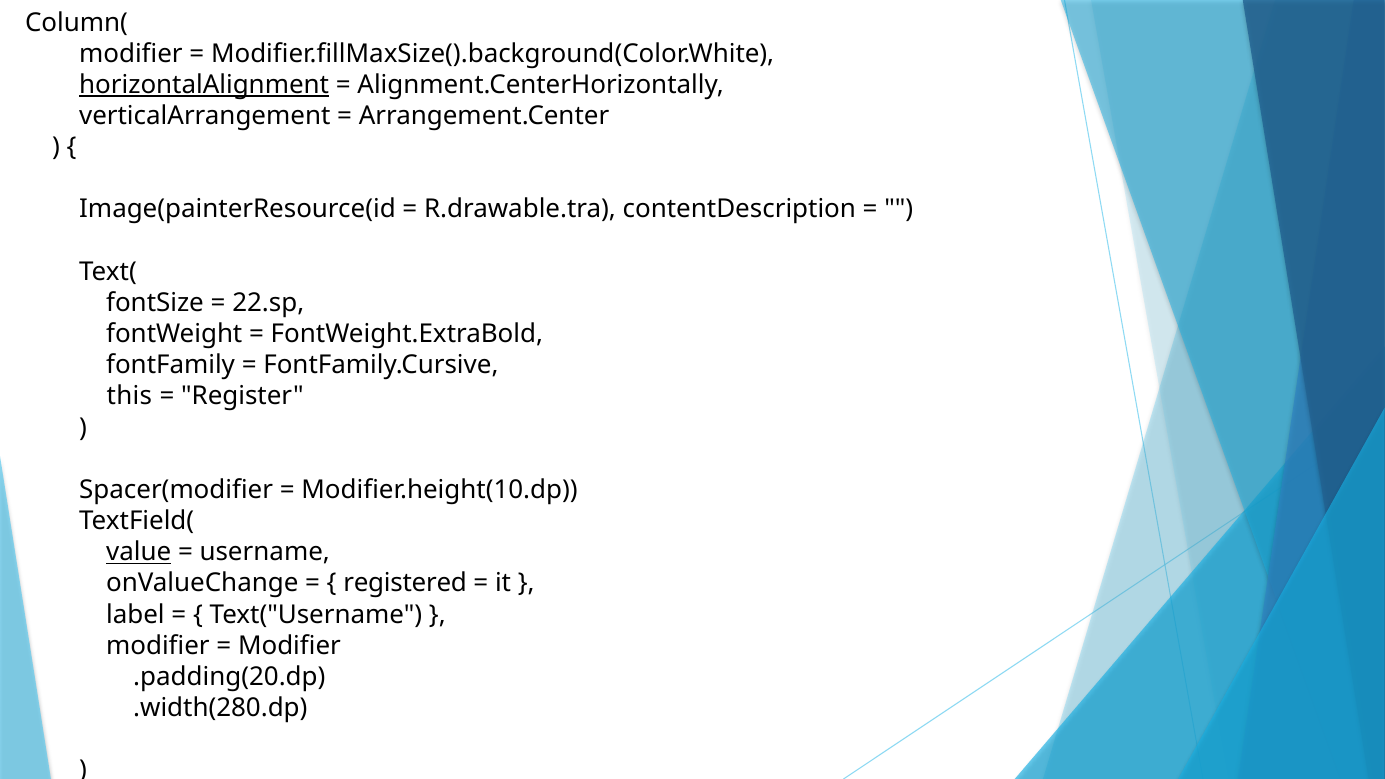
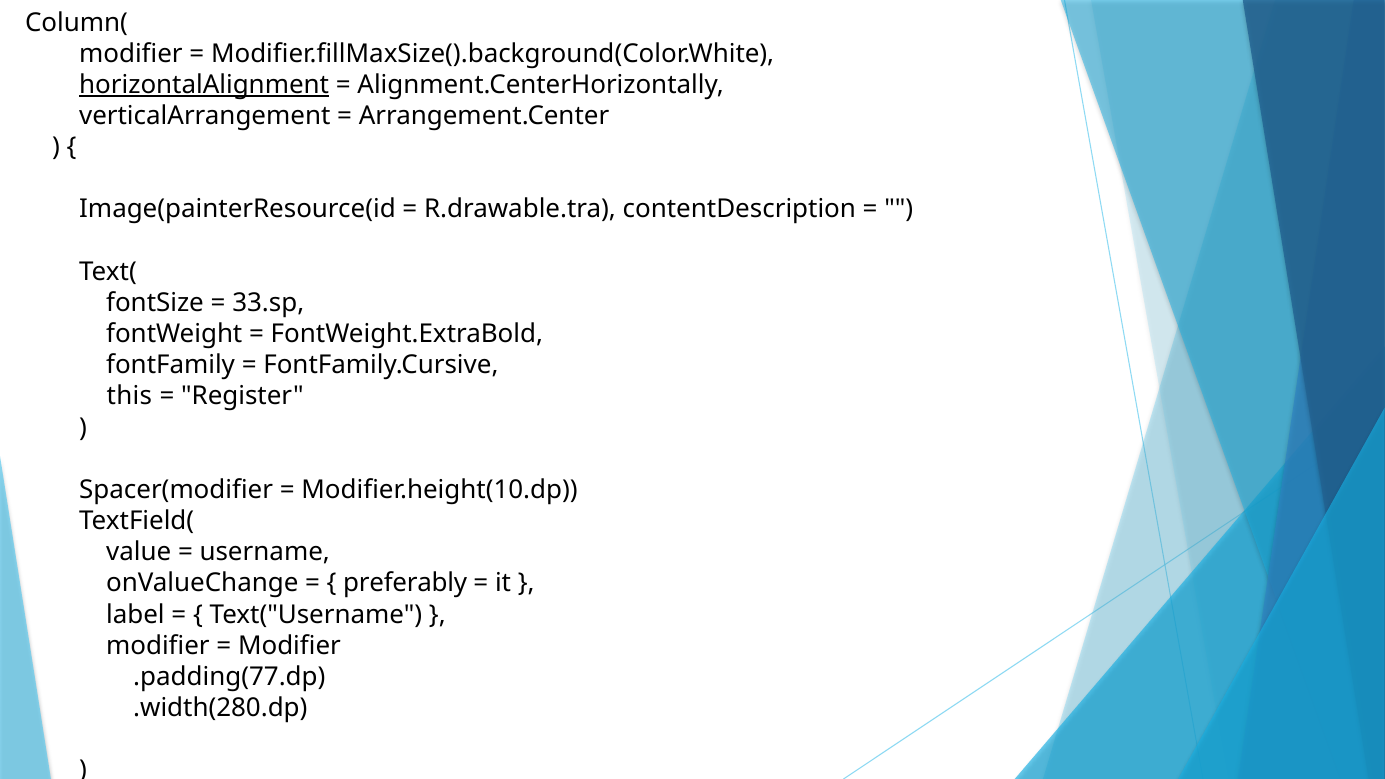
22.sp: 22.sp -> 33.sp (268, 303)
value underline: present -> none (139, 552)
registered: registered -> preferably (405, 583)
.padding(20.dp: .padding(20.dp -> .padding(77.dp (229, 677)
